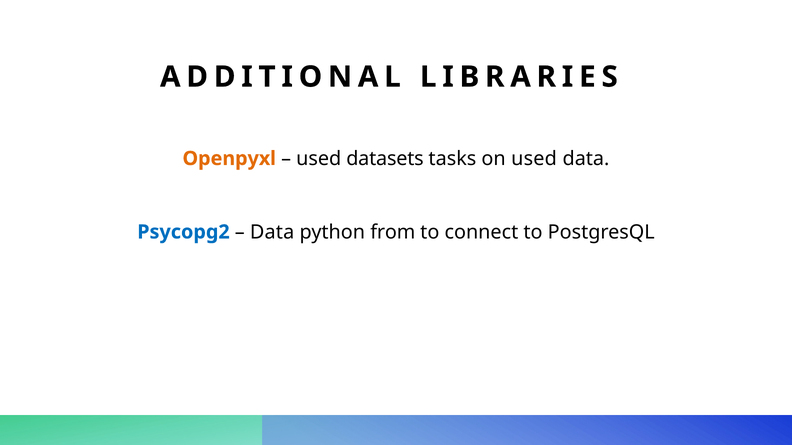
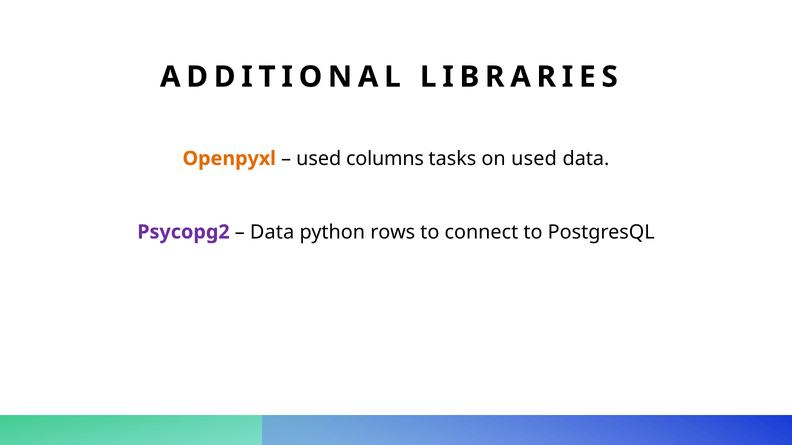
datasets: datasets -> columns (385, 159)
Psycopg2 colour: blue -> purple (183, 232)
from: from -> rows (393, 232)
